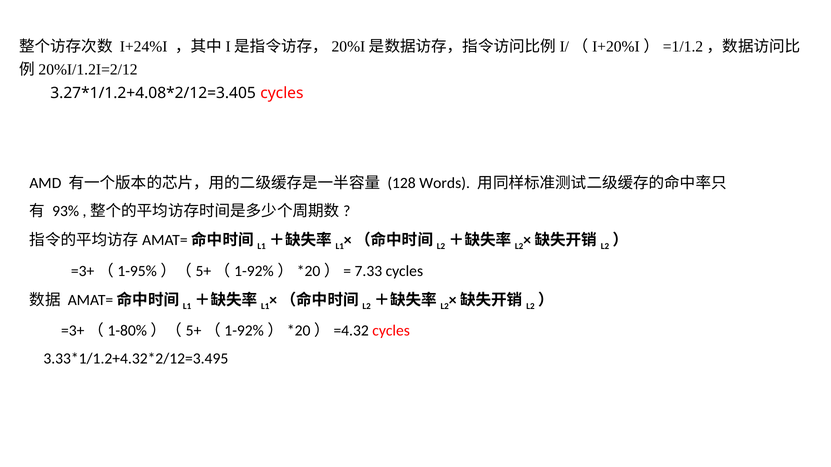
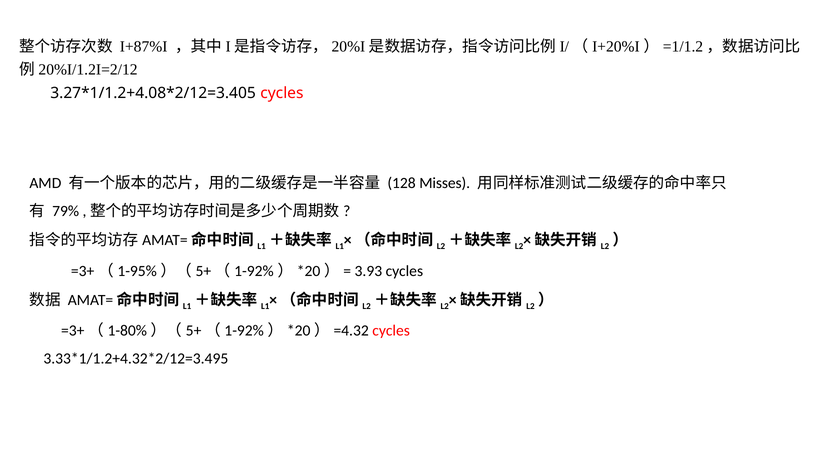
I+24%I: I+24%I -> I+87%I (144, 47)
Words: Words -> Misses (445, 183)
93%: 93% -> 79% (66, 211)
7.33: 7.33 -> 3.93 (368, 271)
